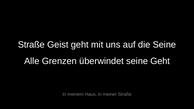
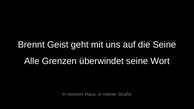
Straße: Straße -> Brennt (31, 45)
seine Geht: Geht -> Wort (160, 61)
